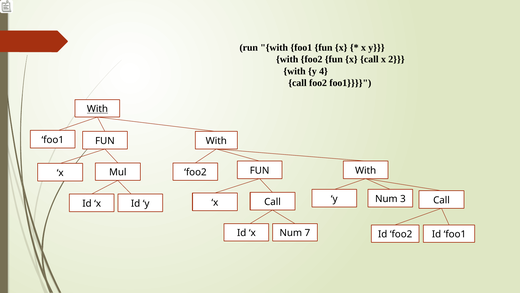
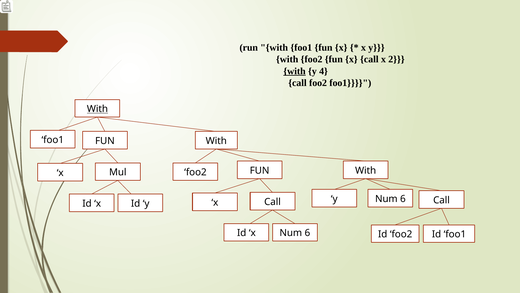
with underline: none -> present (295, 71)
3: 3 -> 6 (403, 199)
7: 7 -> 6 (307, 233)
